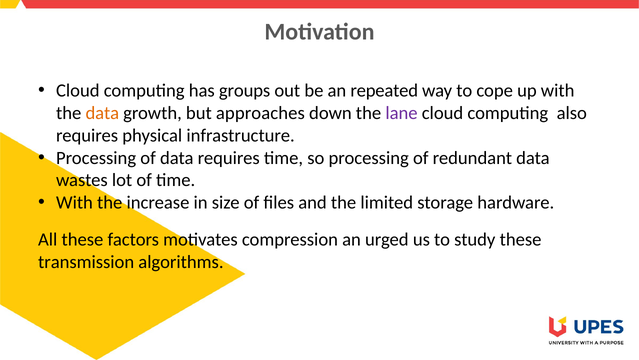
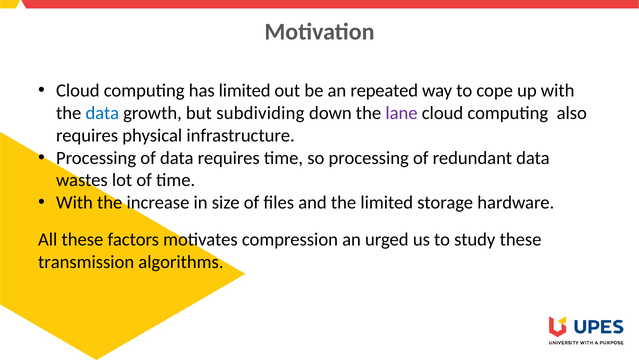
has groups: groups -> limited (245, 91)
data colour: orange -> blue (102, 113)
approaches: approaches -> subdividing (260, 113)
